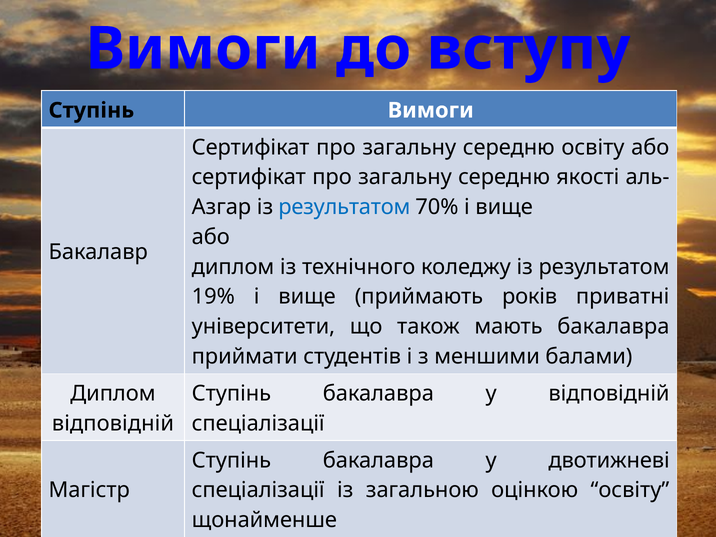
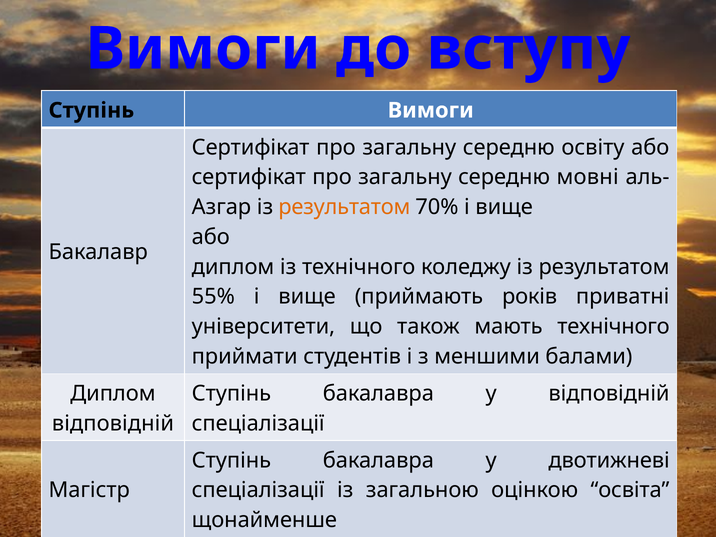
якості: якості -> мовні (588, 177)
результатом colour: blue -> orange (344, 207)
19%: 19% -> 55% (213, 297)
мають бакалавра: бакалавра -> технічного (614, 327)
оцінкою освіту: освіту -> освіта (630, 490)
